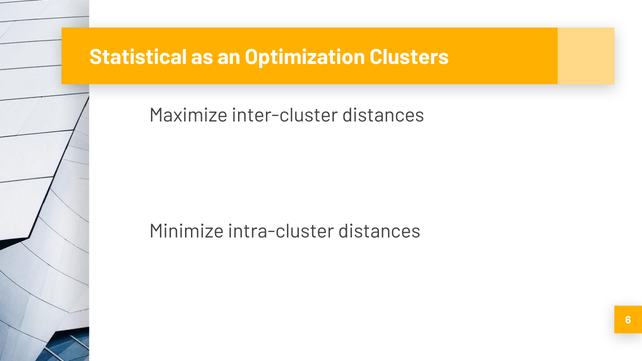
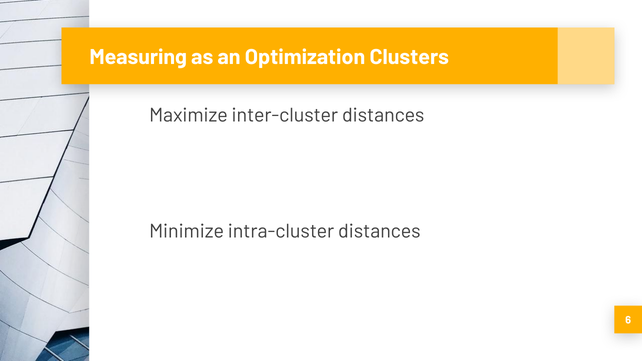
Statistical: Statistical -> Measuring (138, 57)
